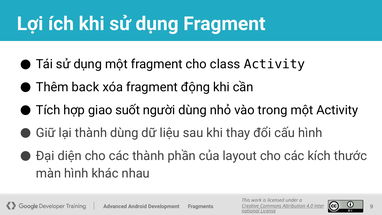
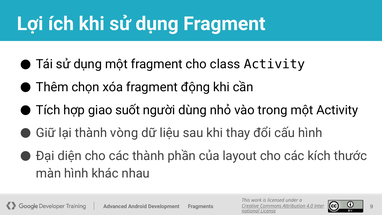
back: back -> chọn (86, 87)
thành dùng: dùng -> vòng (124, 133)
